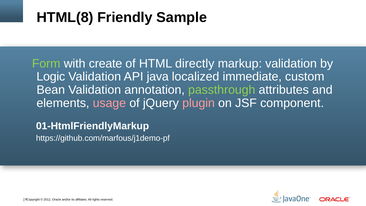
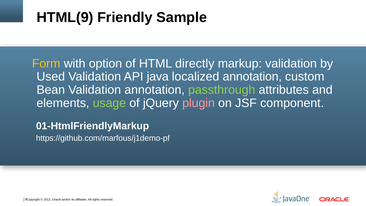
HTML(8: HTML(8 -> HTML(9 (65, 17)
Form colour: light green -> yellow (46, 63)
create: create -> option (105, 63)
Logic: Logic -> Used (51, 77)
localized immediate: immediate -> annotation (252, 77)
usage colour: pink -> light green (109, 103)
